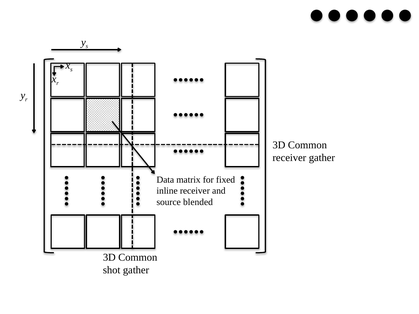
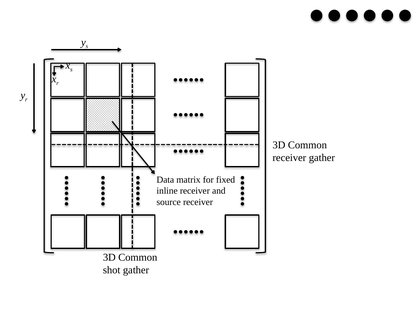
source blended: blended -> receiver (198, 202)
